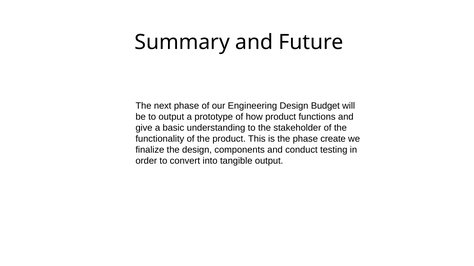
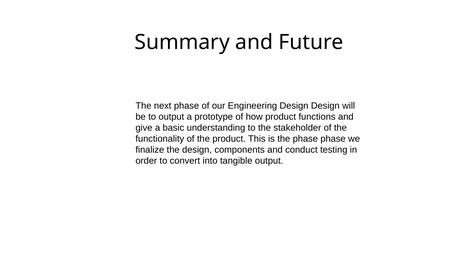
Design Budget: Budget -> Design (325, 106)
phase create: create -> phase (333, 139)
